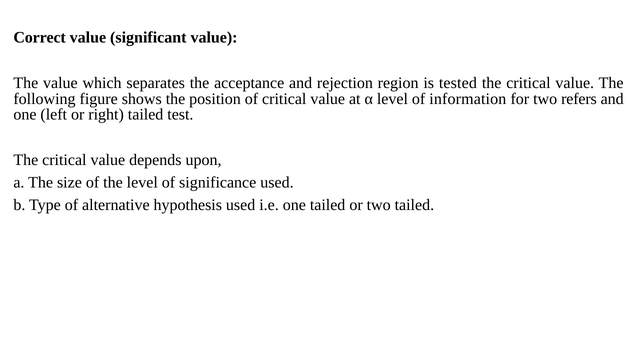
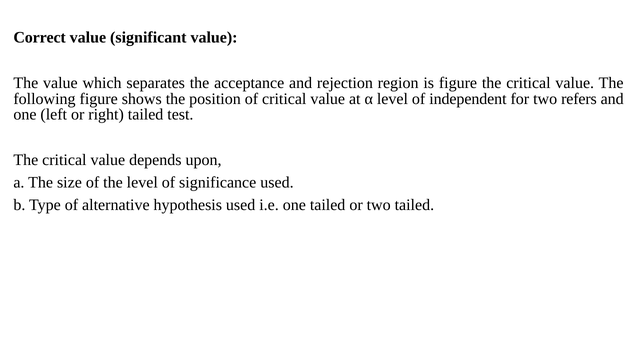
is tested: tested -> figure (458, 83)
information: information -> independent (468, 99)
